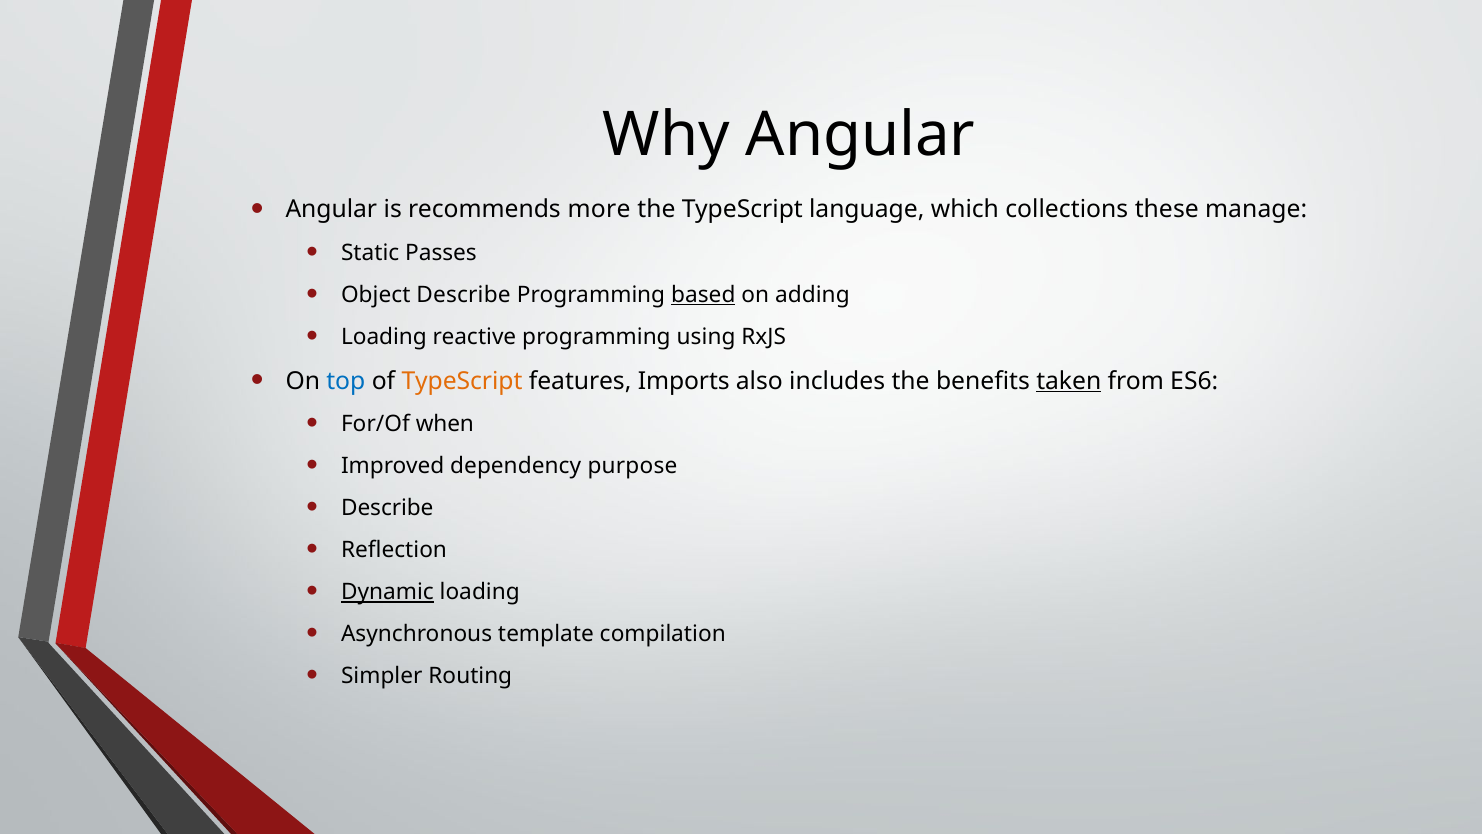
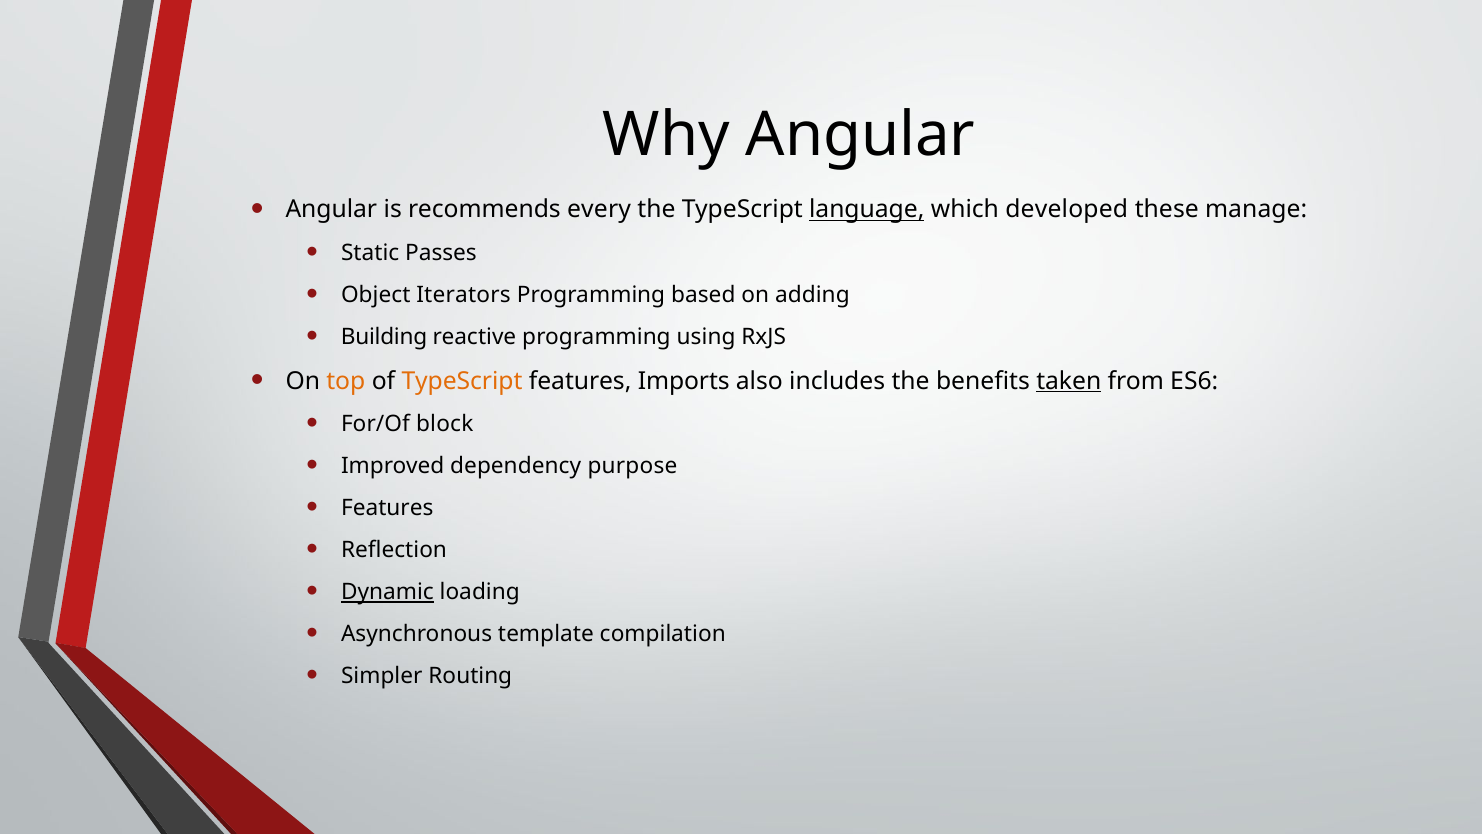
more: more -> every (599, 210)
language underline: none -> present (867, 210)
collections: collections -> developed (1067, 210)
Object Describe: Describe -> Iterators (464, 295)
based underline: present -> none (703, 295)
Loading: Loading -> Building (384, 337)
top colour: blue -> orange (346, 381)
when: when -> block (445, 424)
Describe: Describe -> Features (387, 508)
